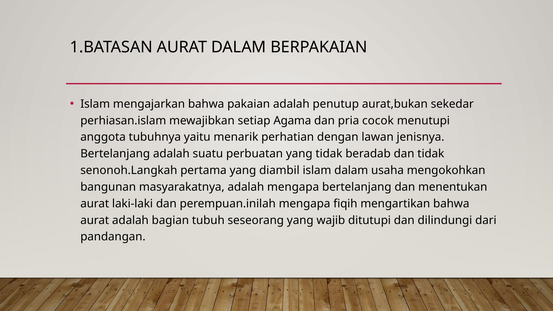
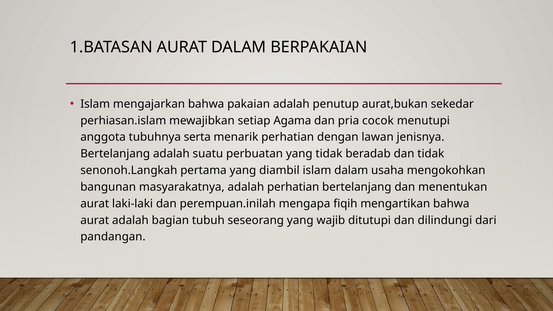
yaitu: yaitu -> serta (197, 137)
adalah mengapa: mengapa -> perhatian (293, 187)
